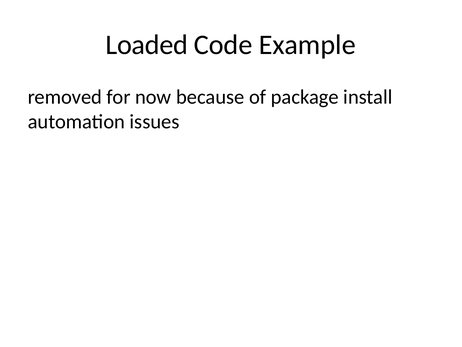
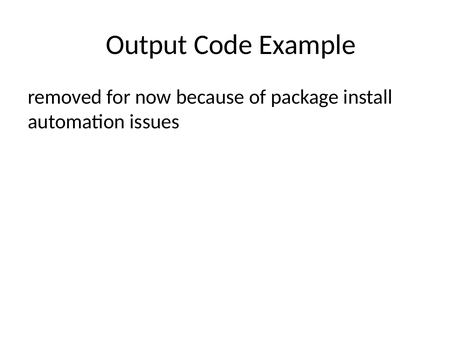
Loaded: Loaded -> Output (147, 45)
